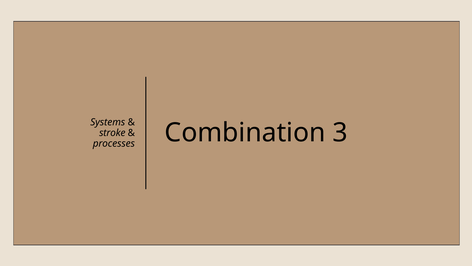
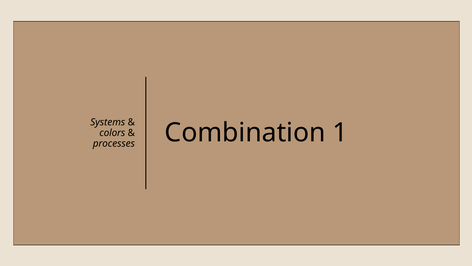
stroke: stroke -> colors (112, 133)
3: 3 -> 1 (340, 133)
